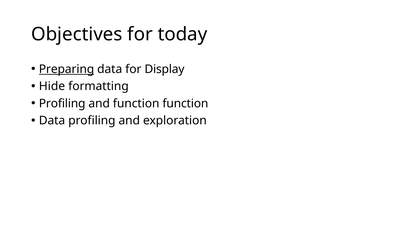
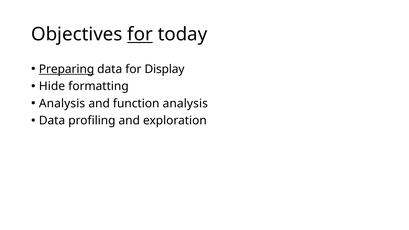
for underline: none -> present (140, 34)
Profiling: Profiling -> Analysis (62, 103)
function function: function -> analysis (185, 103)
